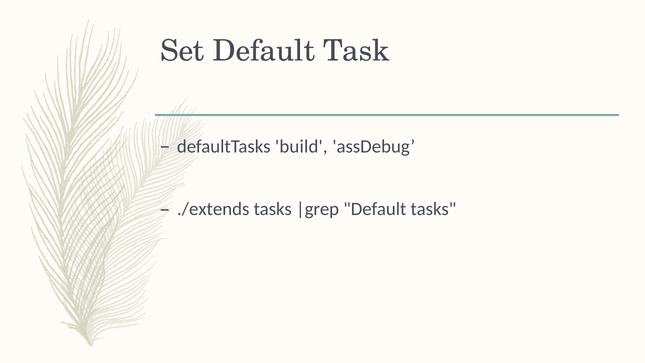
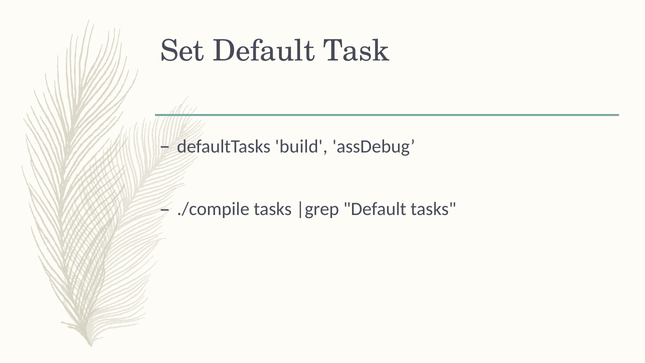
./extends: ./extends -> ./compile (213, 209)
